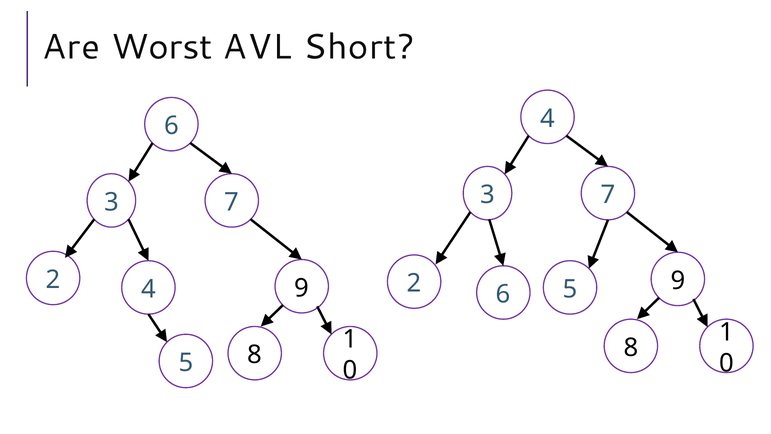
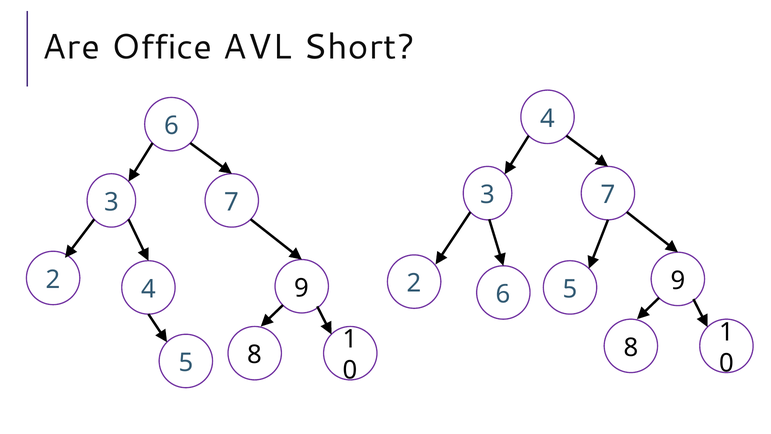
Worst: Worst -> Office (162, 47)
